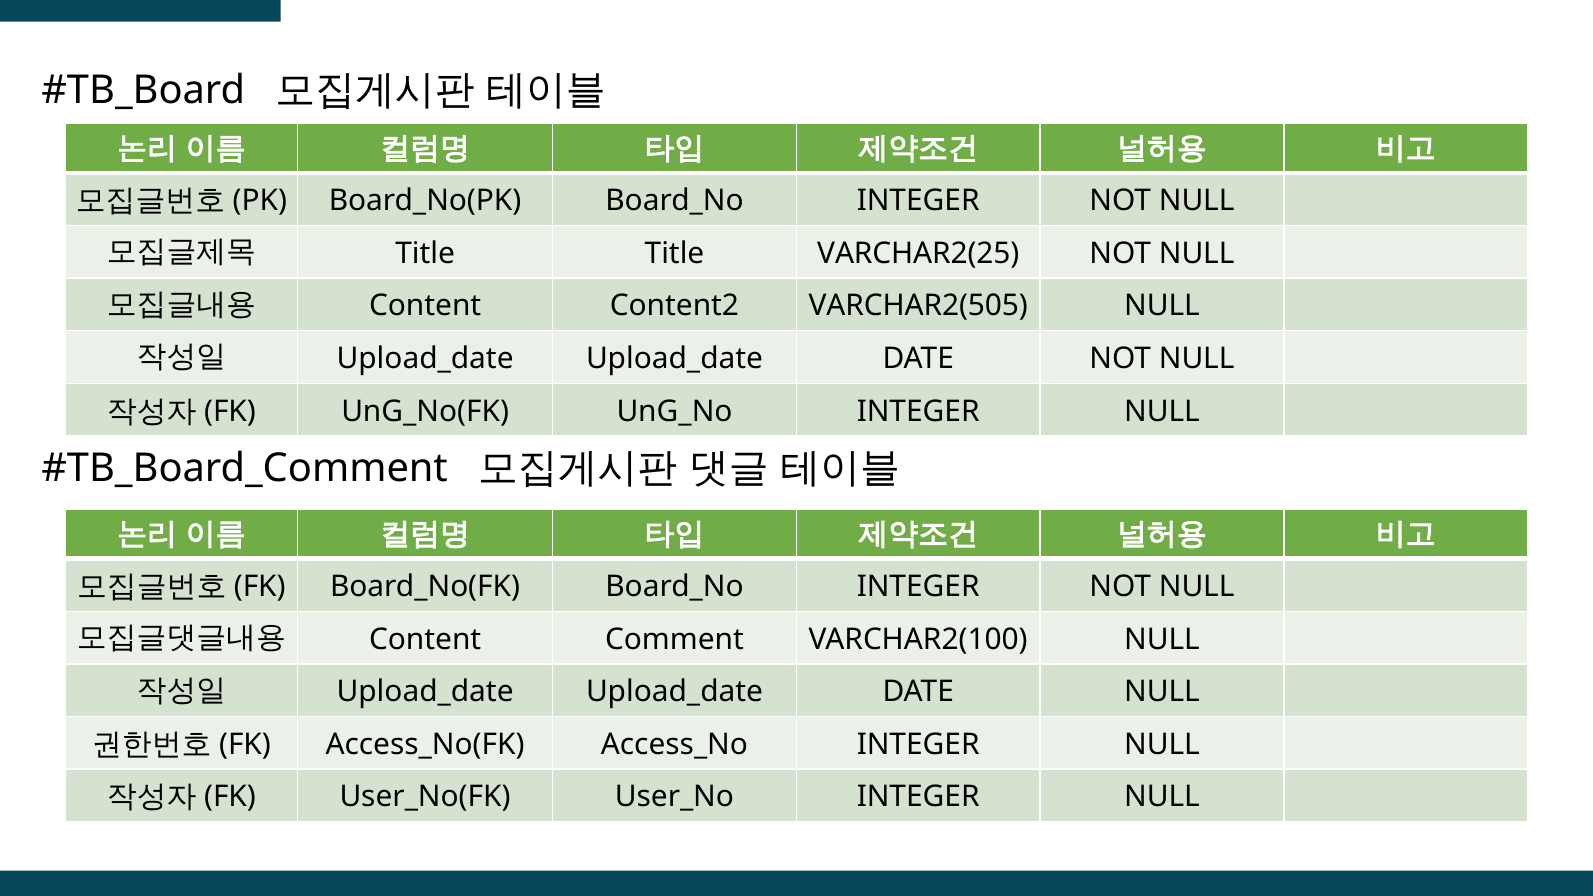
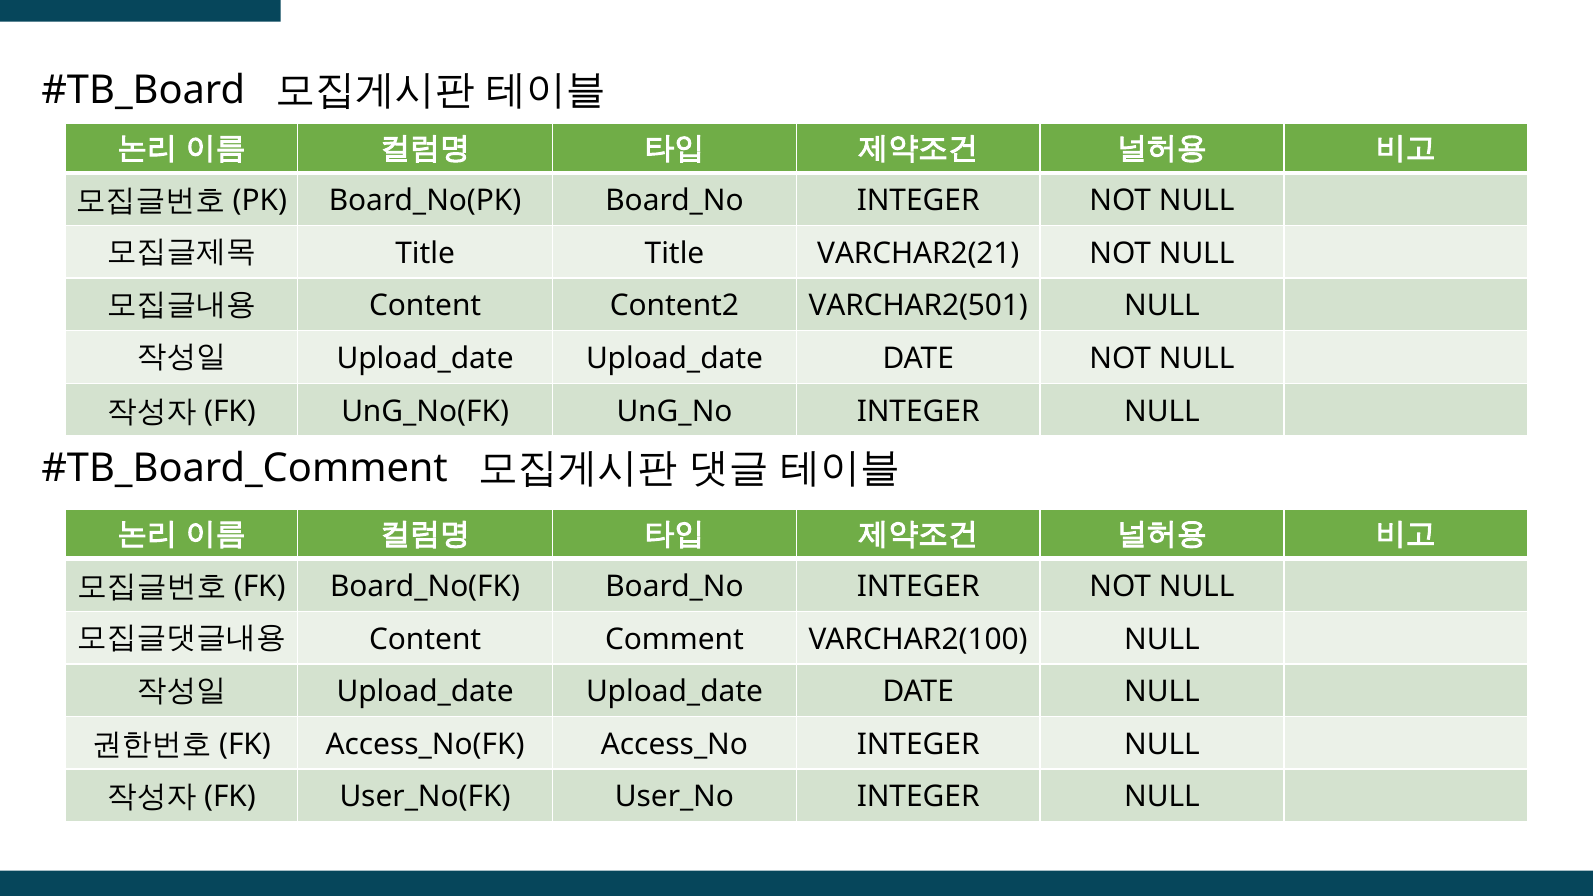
VARCHAR2(25: VARCHAR2(25 -> VARCHAR2(21 (918, 253)
VARCHAR2(505: VARCHAR2(505 -> VARCHAR2(501 (918, 306)
